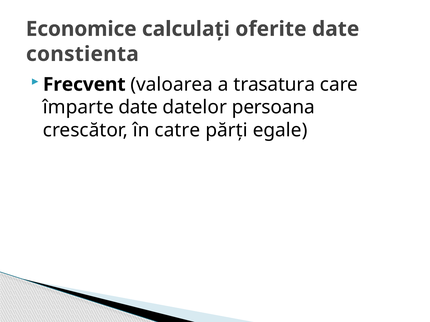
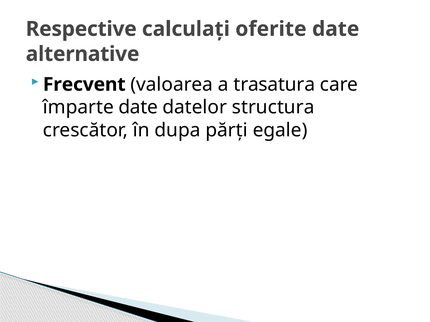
Economice: Economice -> Respective (81, 29)
constienta: constienta -> alternative (83, 54)
persoana: persoana -> structura (273, 108)
catre: catre -> dupa (178, 130)
